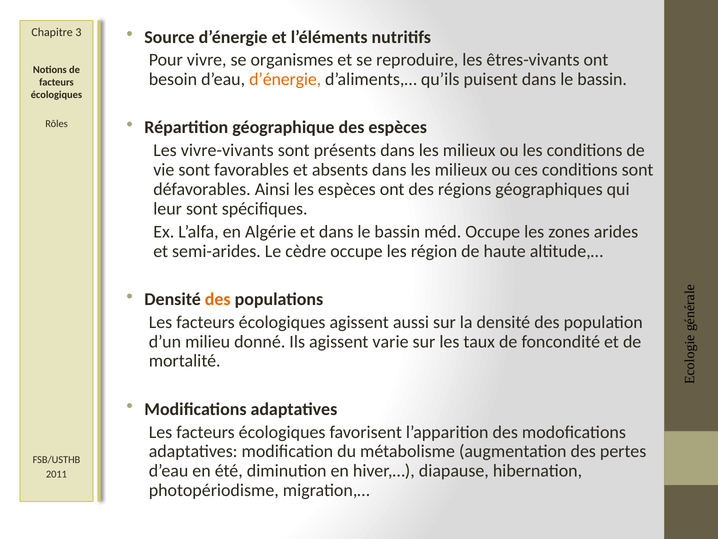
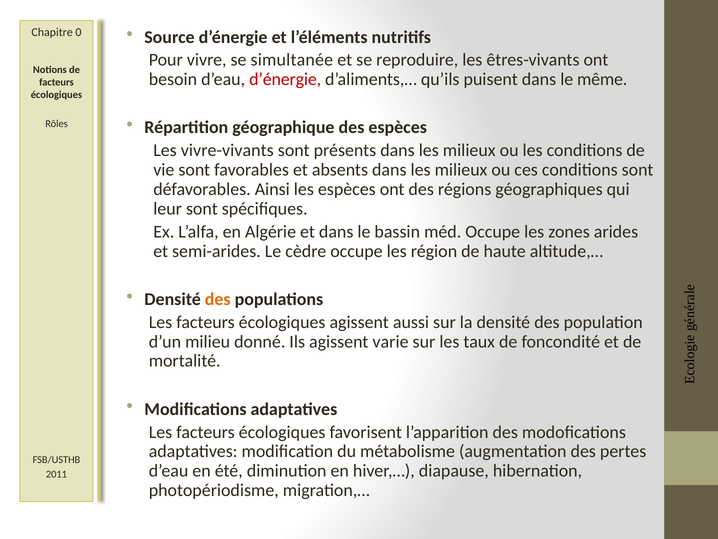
3: 3 -> 0 (78, 32)
organismes: organismes -> simultanée (292, 60)
d’énergie colour: orange -> red (285, 79)
puisent dans le bassin: bassin -> même (602, 79)
